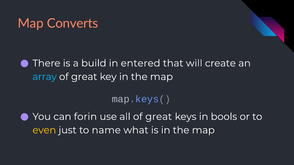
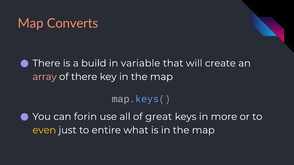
entered: entered -> variable (141, 63)
array colour: light blue -> pink (45, 77)
great: great -> there (84, 77)
bools: bools -> more (224, 117)
name: name -> entire (106, 130)
